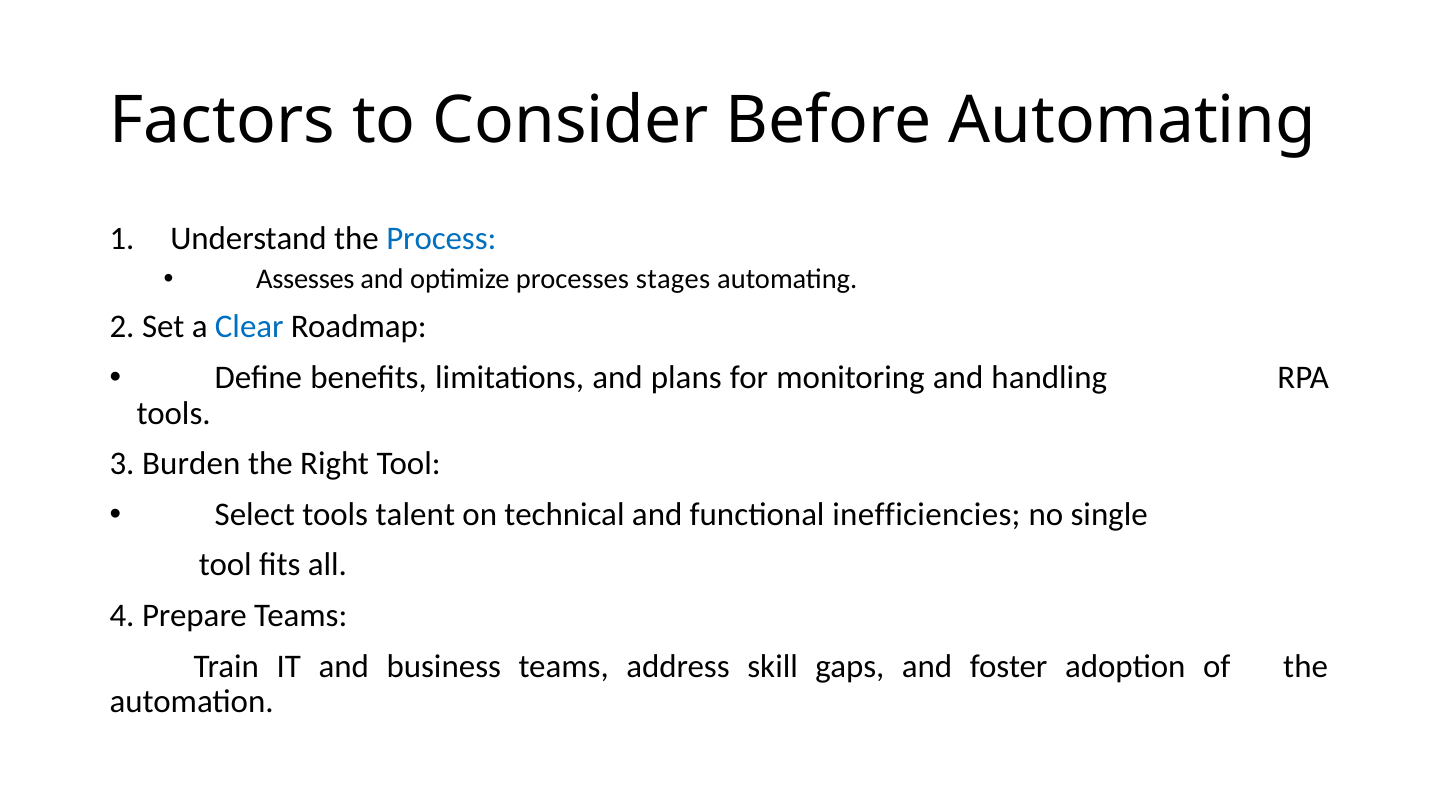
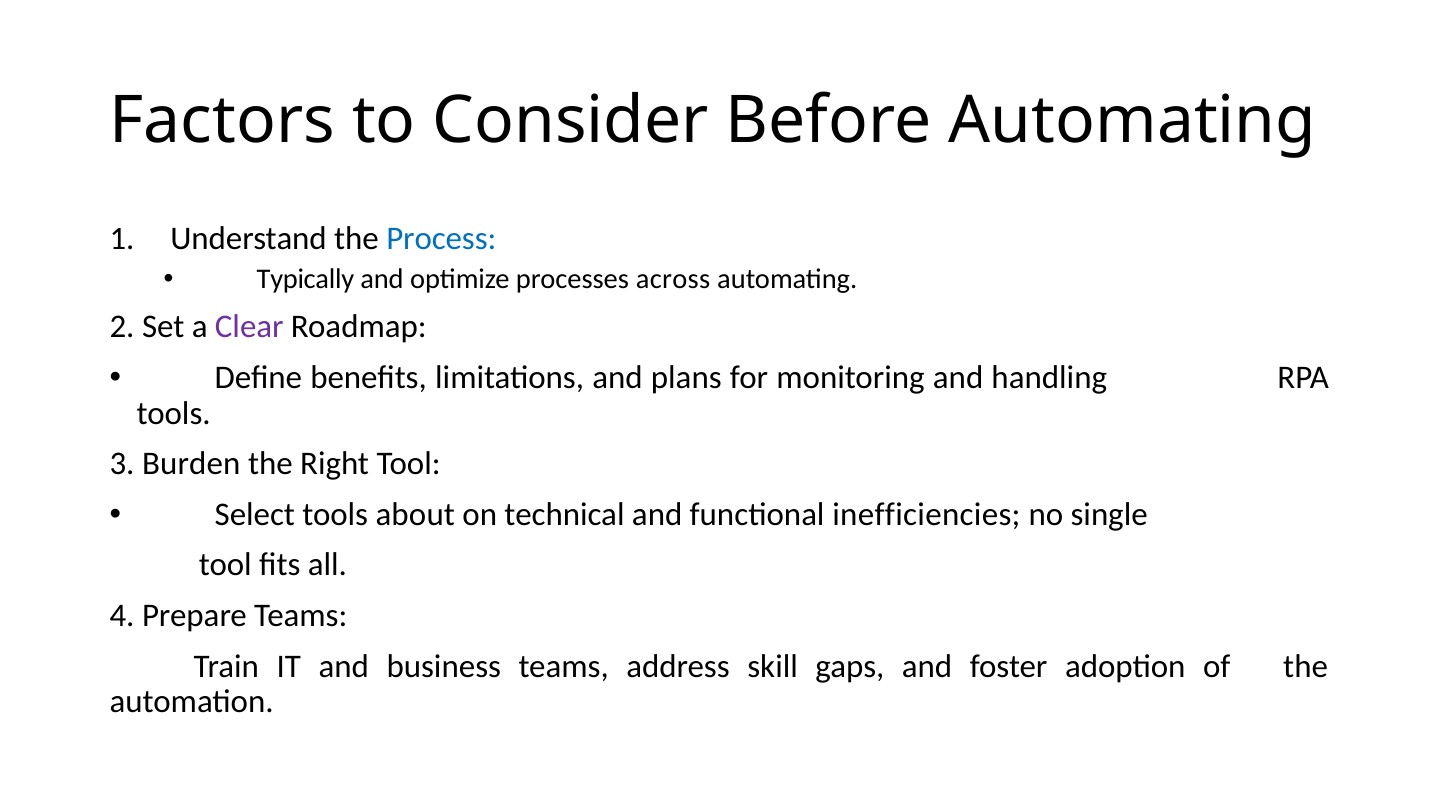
Assesses: Assesses -> Typically (305, 279)
stages: stages -> across (673, 279)
Clear colour: blue -> purple (249, 327)
talent: talent -> about (415, 515)
